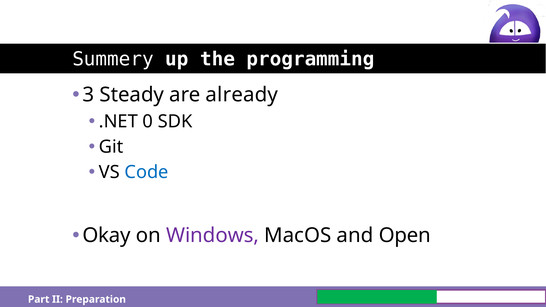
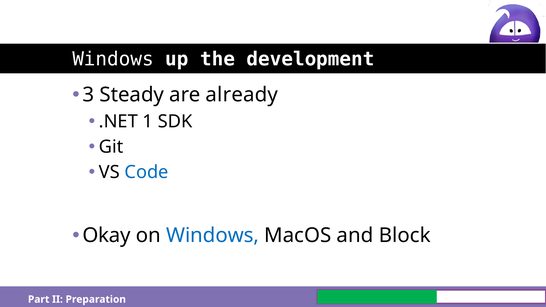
Summery: Summery -> Windows (113, 59)
programming: programming -> development (310, 59)
0: 0 -> 1 (148, 121)
Windows colour: purple -> blue (213, 236)
Open: Open -> Block (405, 236)
